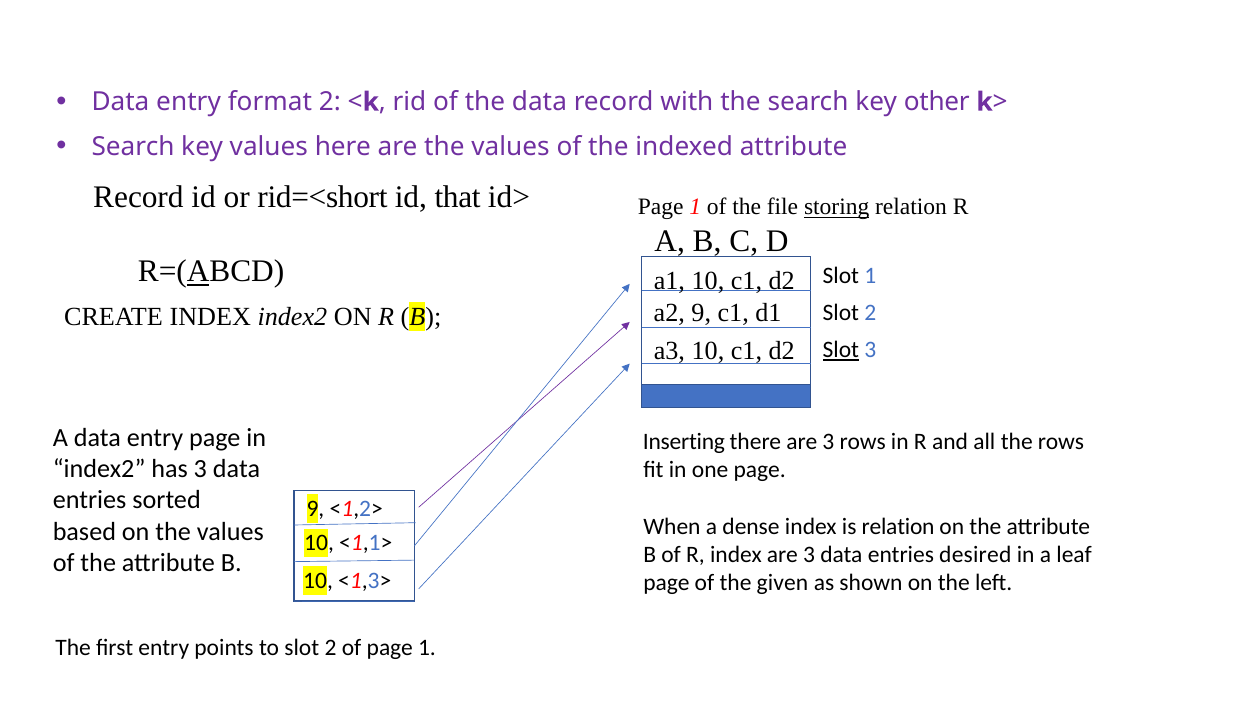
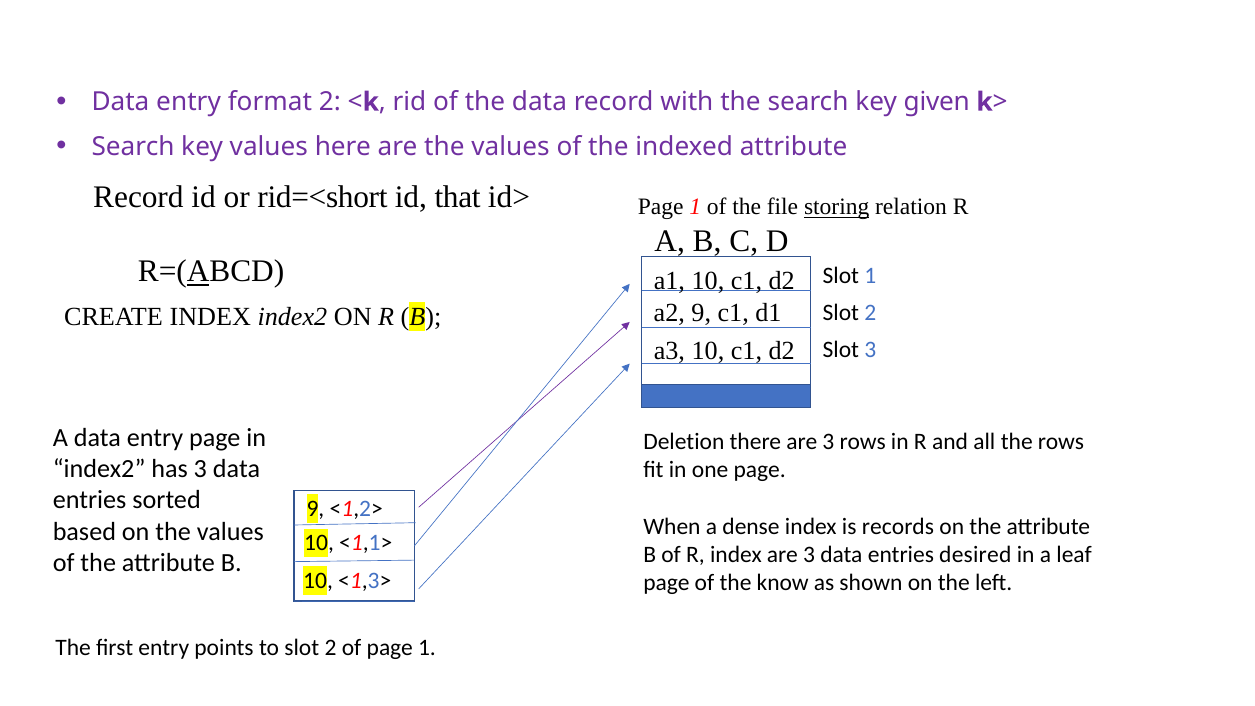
other: other -> given (937, 102)
Slot underline: present -> none (841, 350)
Inserting: Inserting -> Deletion (684, 442)
is relation: relation -> records (898, 526)
given: given -> know (783, 583)
